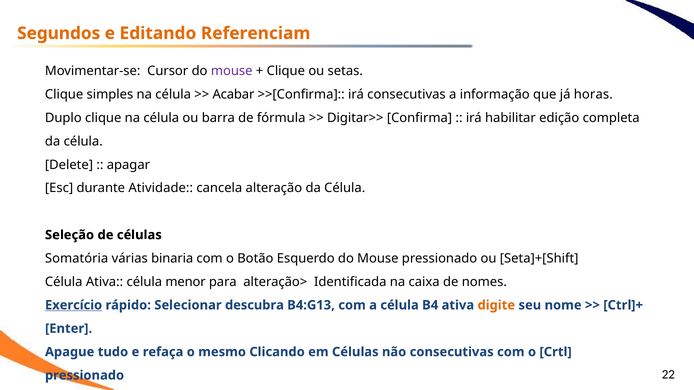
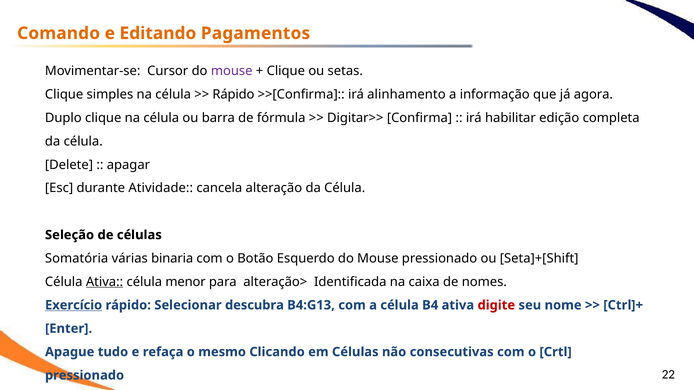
Segundos: Segundos -> Comando (59, 33)
Referenciam: Referenciam -> Pagamentos (256, 33)
Acabar: Acabar -> Rápido (233, 95)
irá consecutivas: consecutivas -> alinhamento (406, 95)
horas: horas -> agora (593, 95)
Ativa underline: none -> present (105, 282)
digite colour: orange -> red (496, 305)
